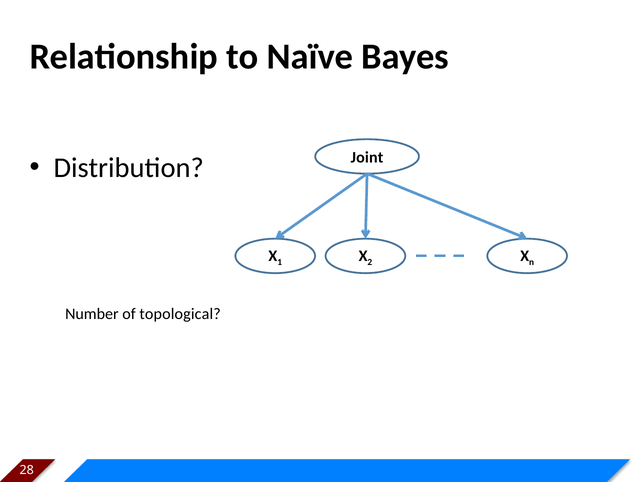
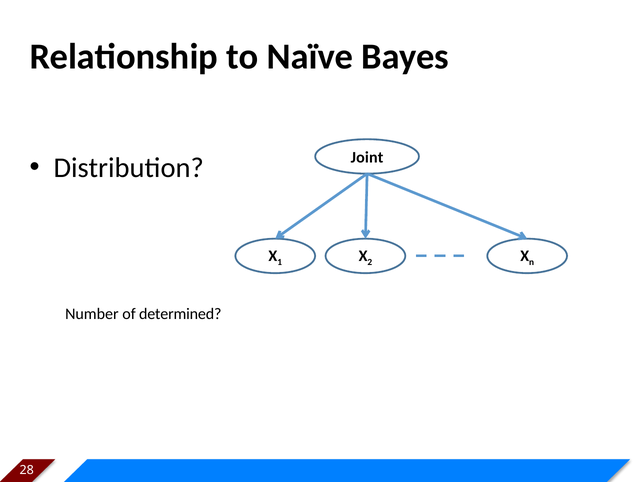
topological: topological -> determined (180, 313)
